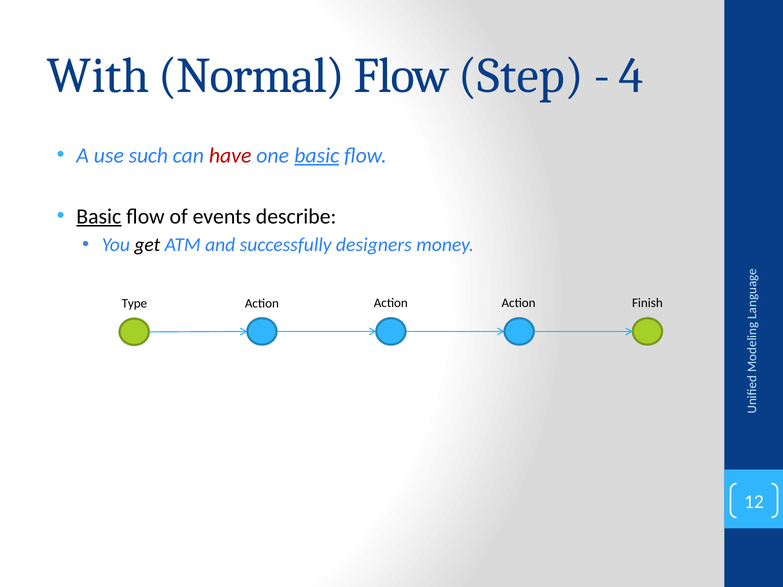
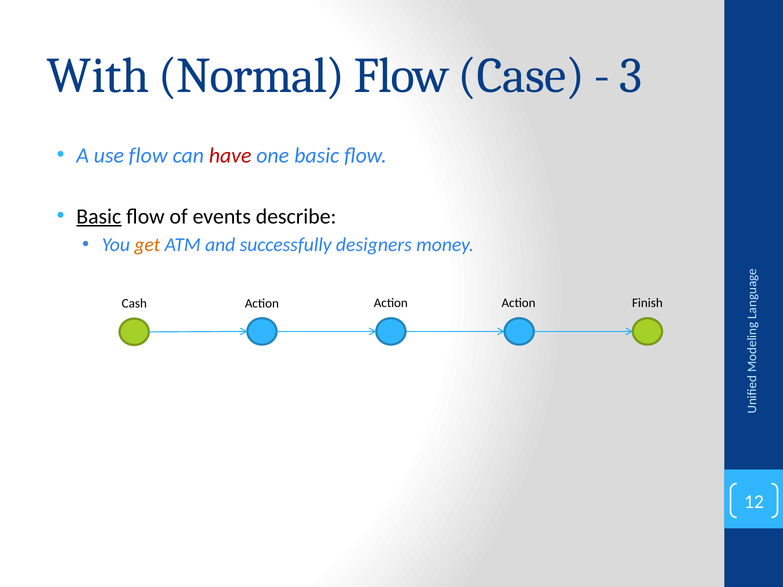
Step: Step -> Case (521, 76)
4: 4 -> 3 (631, 76)
use such: such -> flow (148, 156)
basic underline: present -> none (317, 156)
get colour: black -> orange (147, 245)
Type: Type -> Cash (134, 303)
